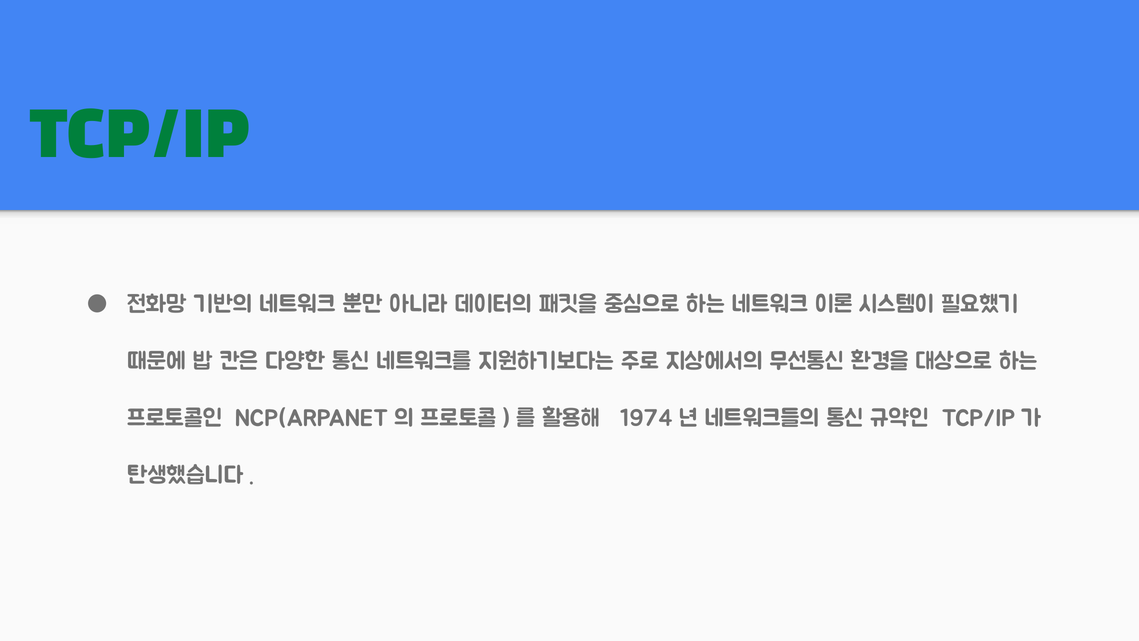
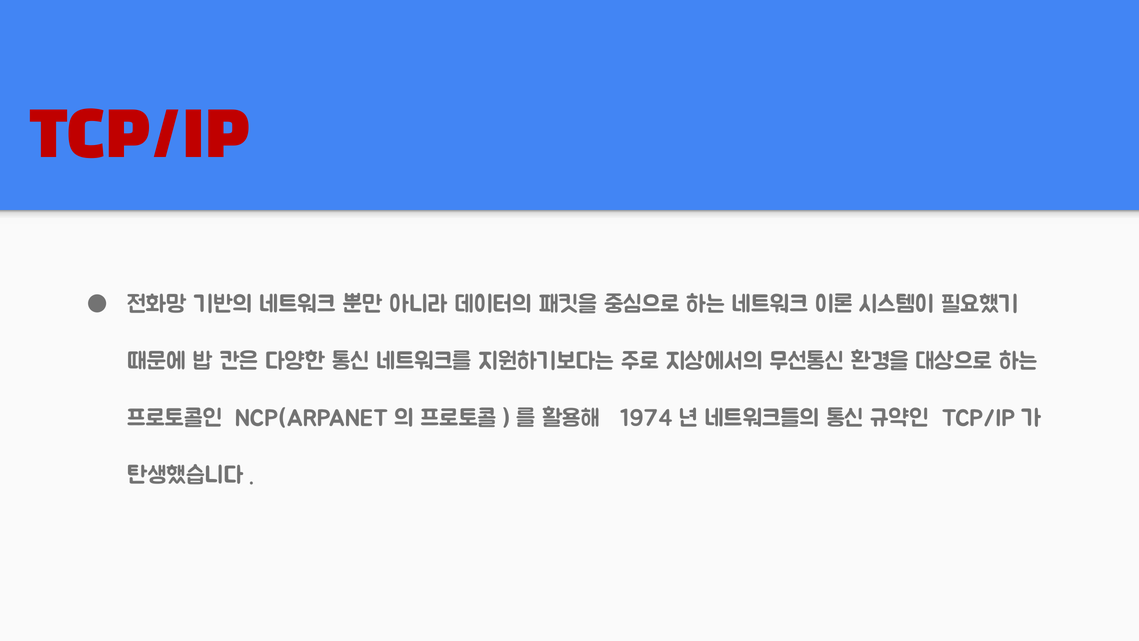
TCP/IP colour: green -> red (140, 136)
